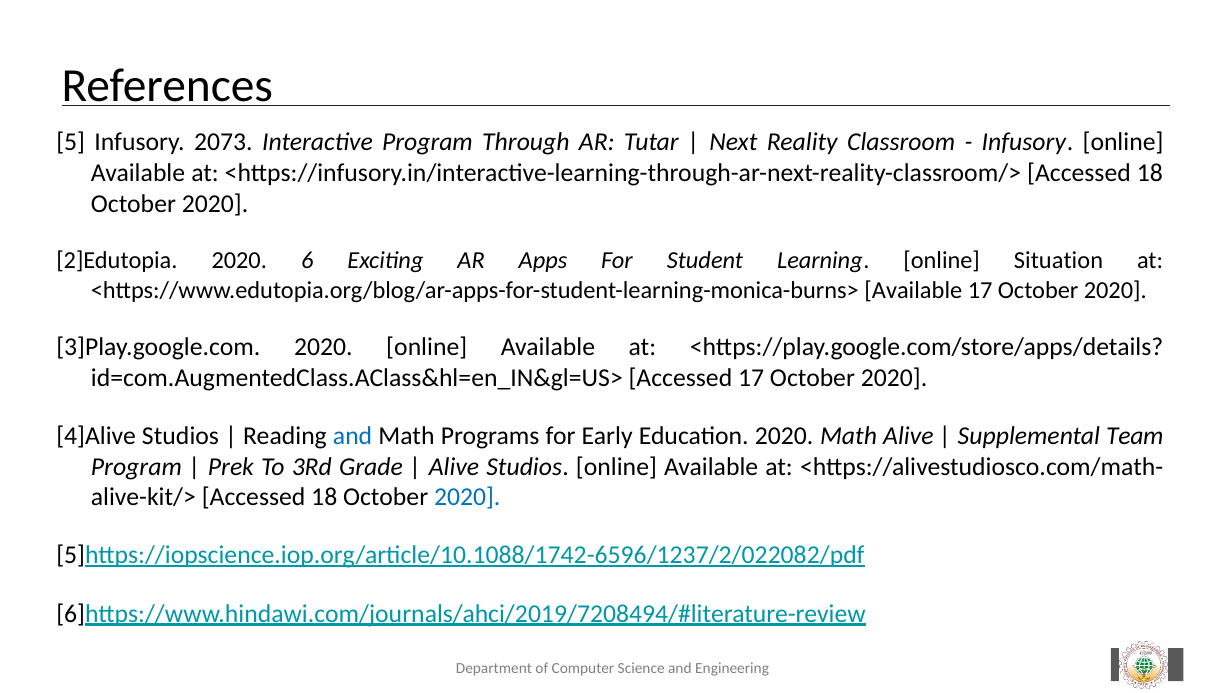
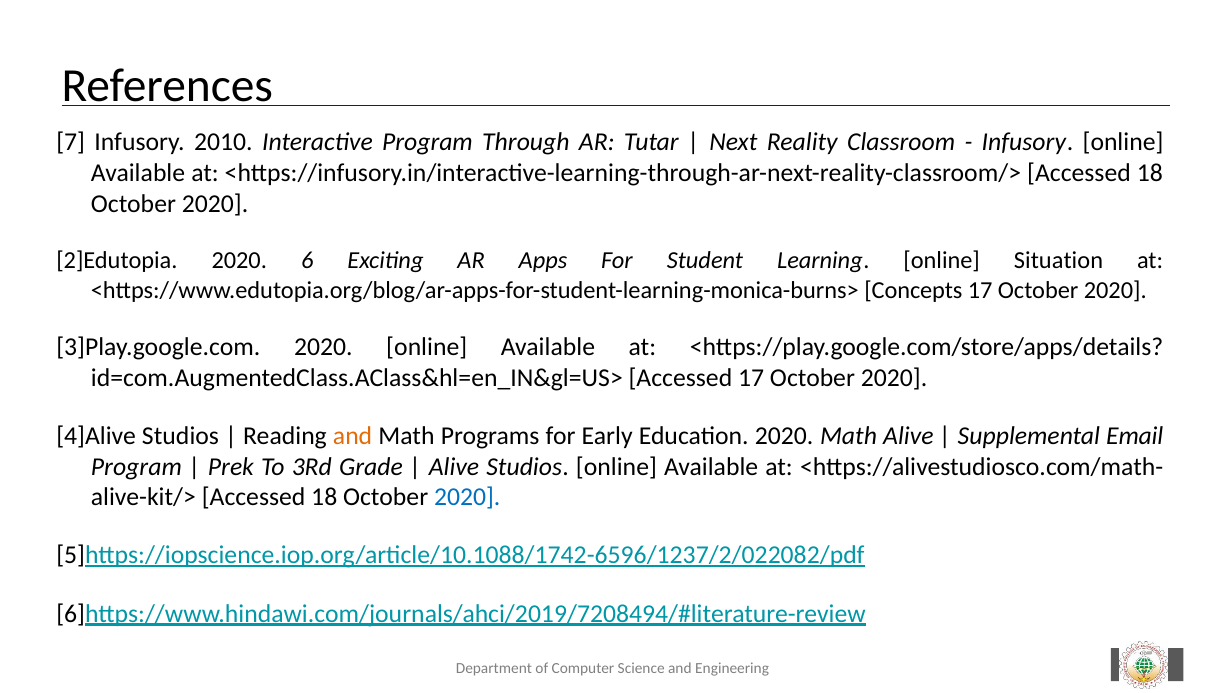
5: 5 -> 7 (71, 142)
2073: 2073 -> 2010 (223, 142)
<https://www.edutopia.org/blog/ar-apps-for-student-learning-monica-burns> Available: Available -> Concepts (913, 290)
and colour: blue -> orange (353, 436)
Team: Team -> Email (1135, 436)
